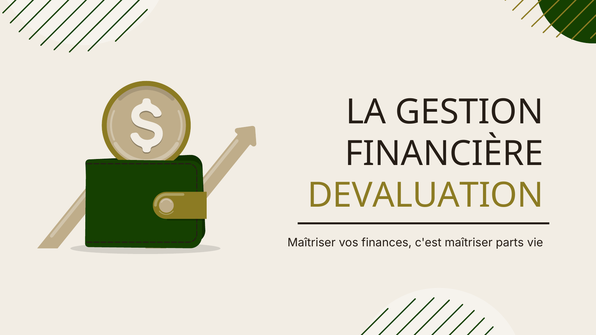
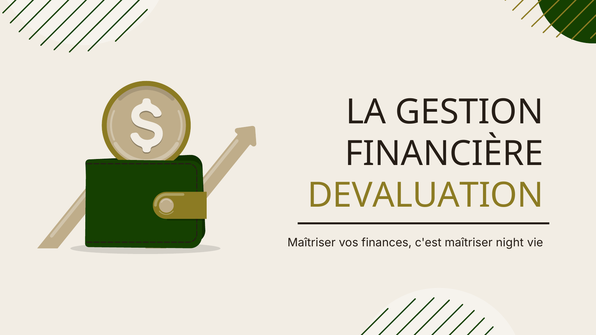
parts: parts -> night (510, 243)
